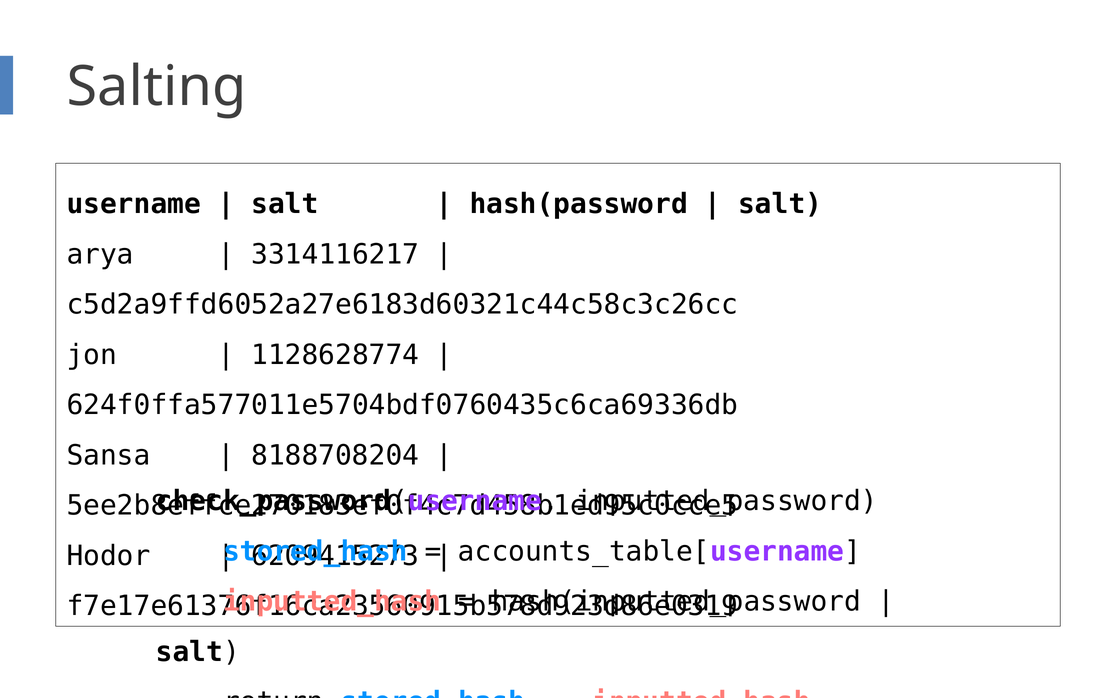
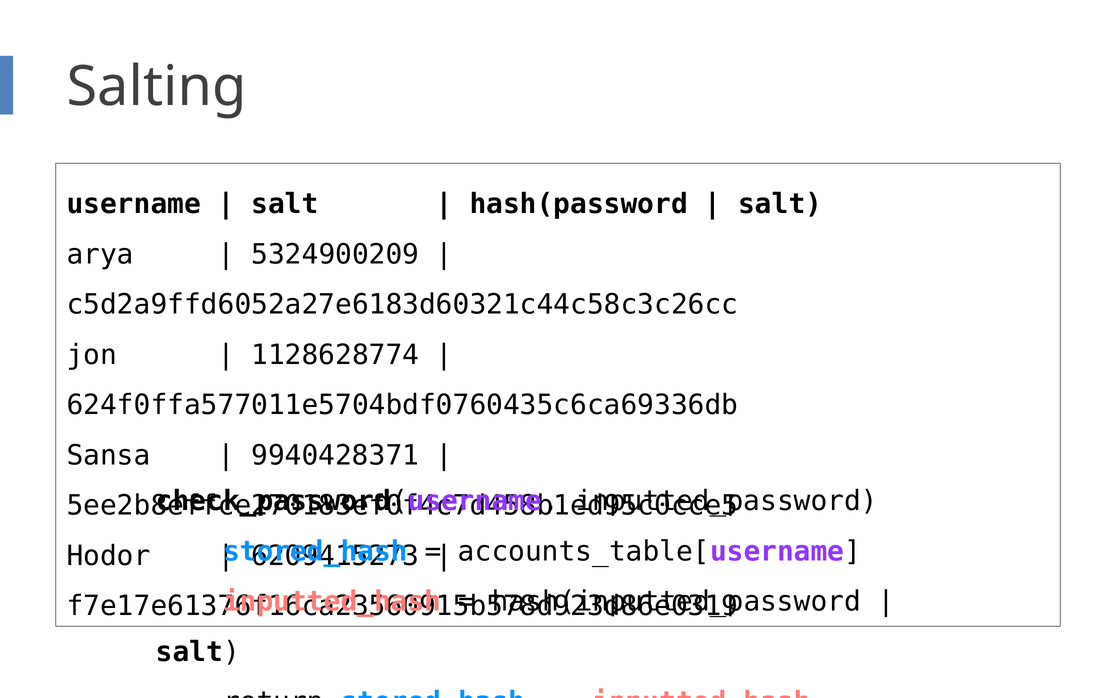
3314116217: 3314116217 -> 5324900209 (335, 254)
8188708204: 8188708204 -> 9940428371 (335, 455)
